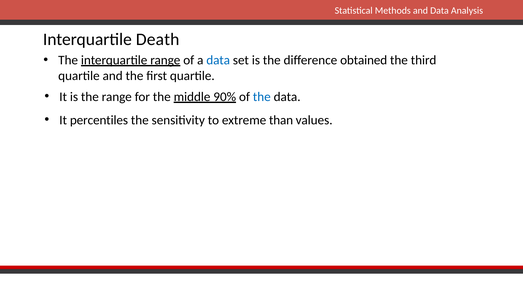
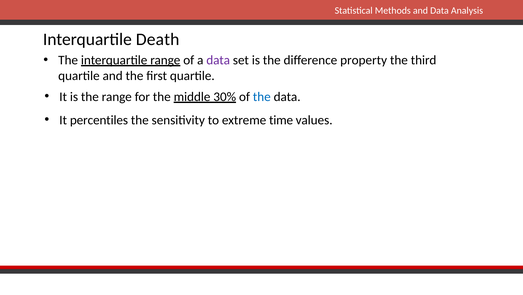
data colour: blue -> purple (218, 60)
obtained: obtained -> property (364, 60)
90%: 90% -> 30% (225, 97)
than: than -> time (281, 120)
